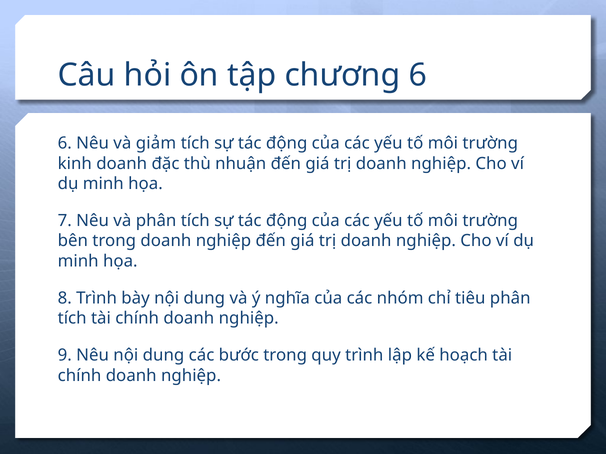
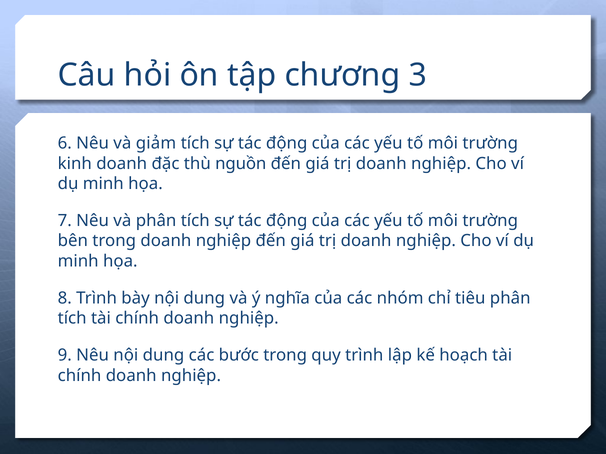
chương 6: 6 -> 3 (418, 75)
nhuận: nhuận -> nguồn (241, 164)
